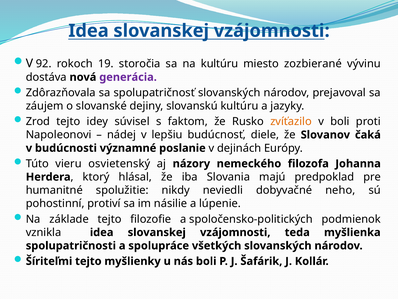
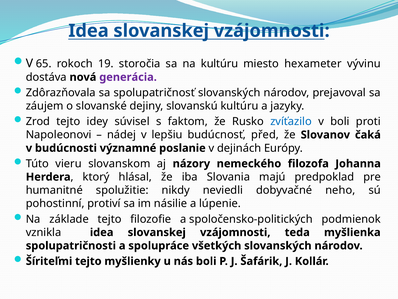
92: 92 -> 65 (44, 64)
zozbierané: zozbierané -> hexameter (313, 64)
zvíťazilo colour: orange -> blue (291, 121)
diele: diele -> před (265, 135)
osvietenský: osvietenský -> slovanskom (119, 163)
